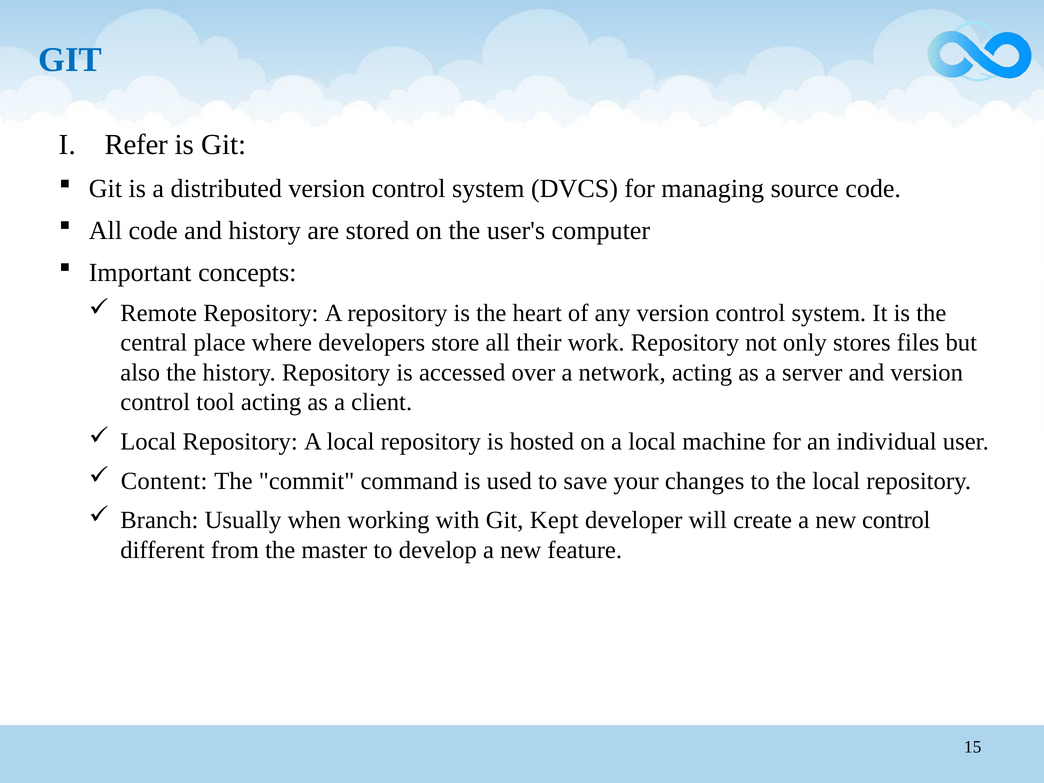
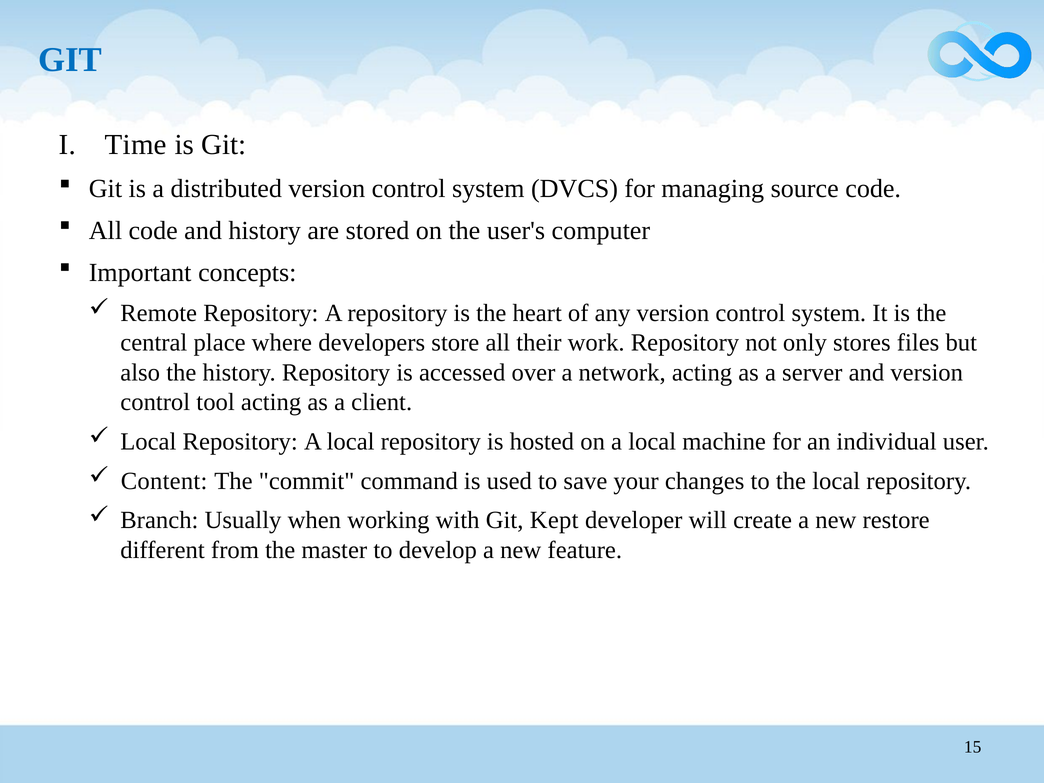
Refer: Refer -> Time (136, 144)
new control: control -> restore (896, 520)
